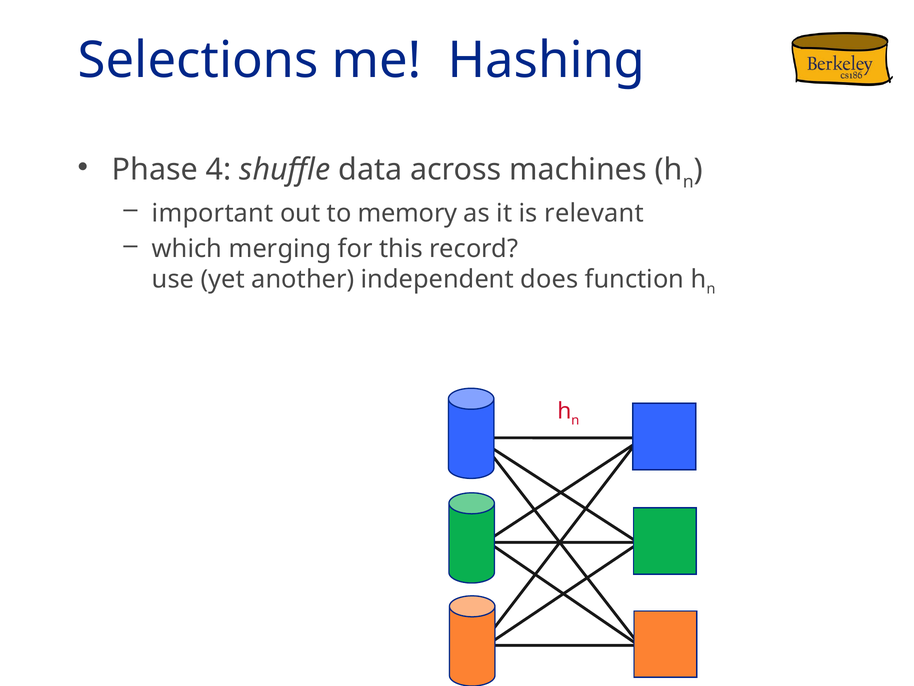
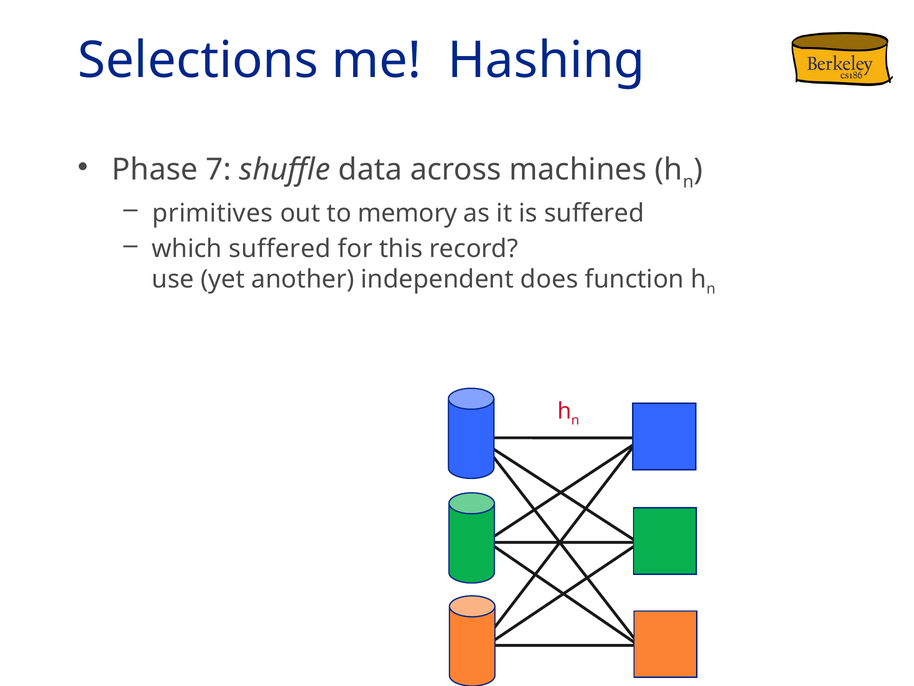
4: 4 -> 7 (219, 170)
important: important -> primitives (213, 213)
is relevant: relevant -> suffered (594, 213)
which merging: merging -> suffered (280, 249)
